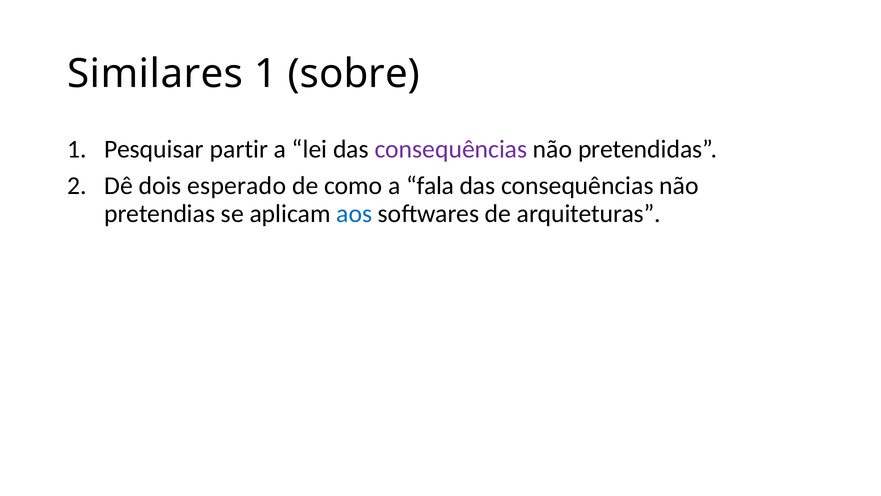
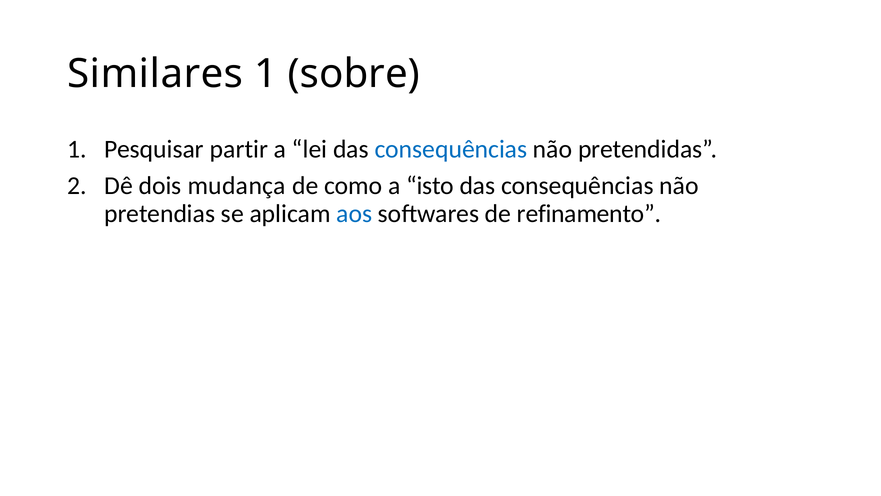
consequências colour: purple -> blue (451, 149)
esperado: esperado -> mudança (237, 186)
fala: fala -> isto (430, 186)
arquiteturas: arquiteturas -> refinamento (589, 213)
